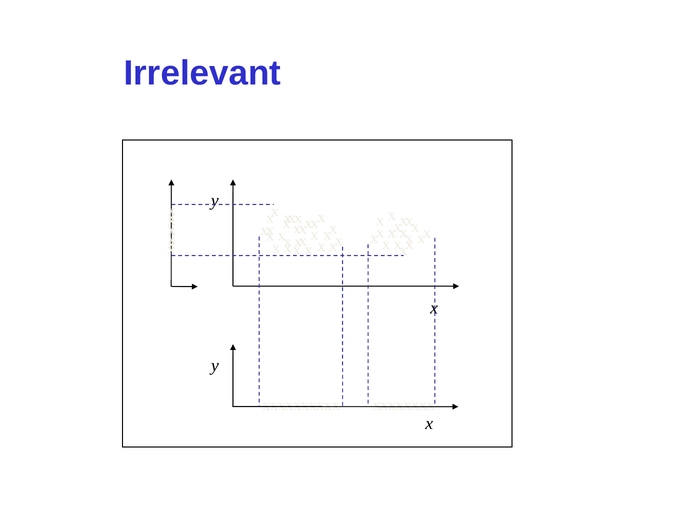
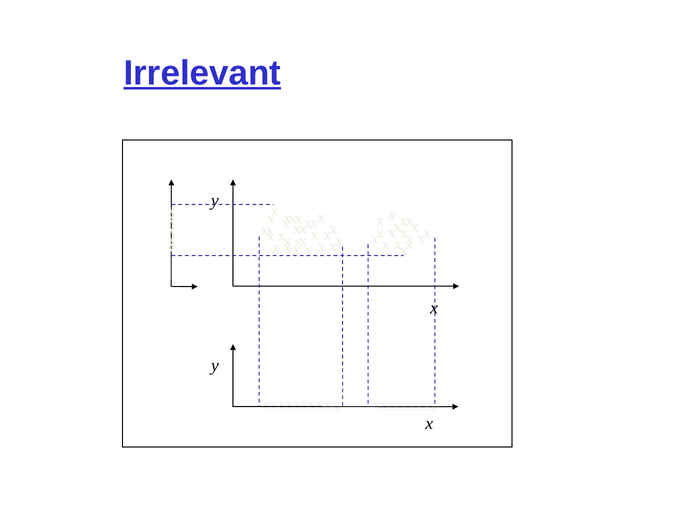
Irrelevant underline: none -> present (202, 73)
